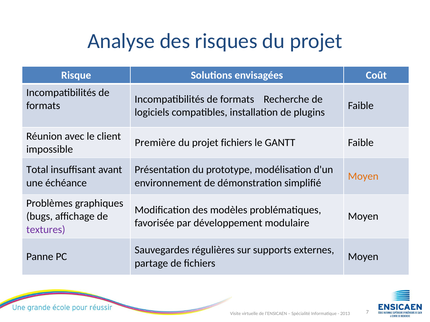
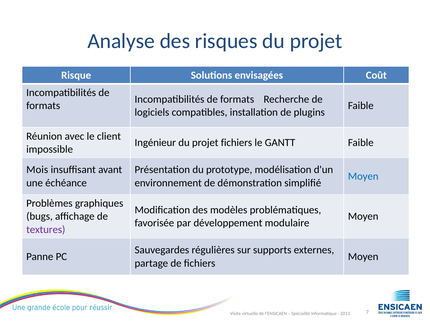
Première: Première -> Ingénieur (155, 143)
Total: Total -> Mois (37, 170)
Moyen colour: orange -> blue (363, 177)
